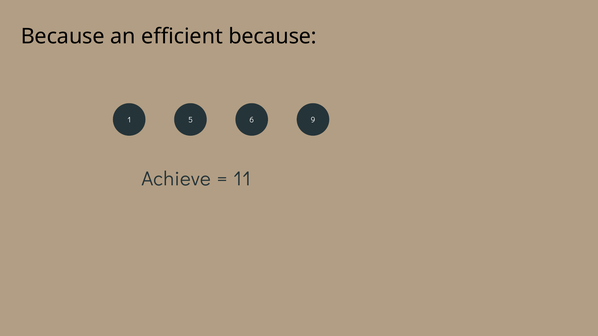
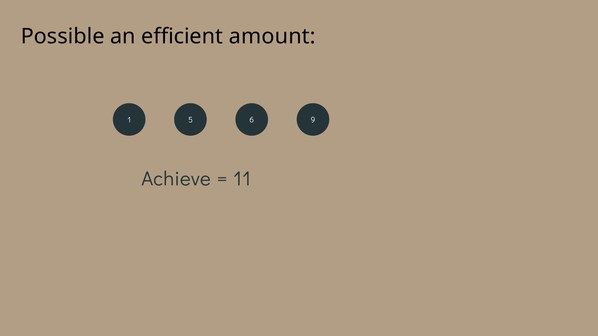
Because: Because -> Possible (63, 36)
efficient because: because -> amount (272, 36)
